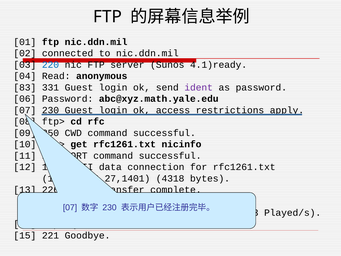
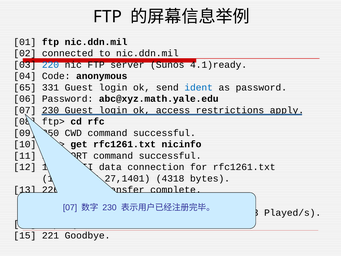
Read: Read -> Code (56, 76)
83: 83 -> 65 (25, 87)
ident colour: purple -> blue (199, 87)
